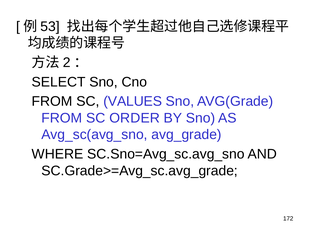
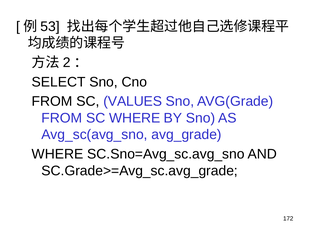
SC ORDER: ORDER -> WHERE (135, 118)
